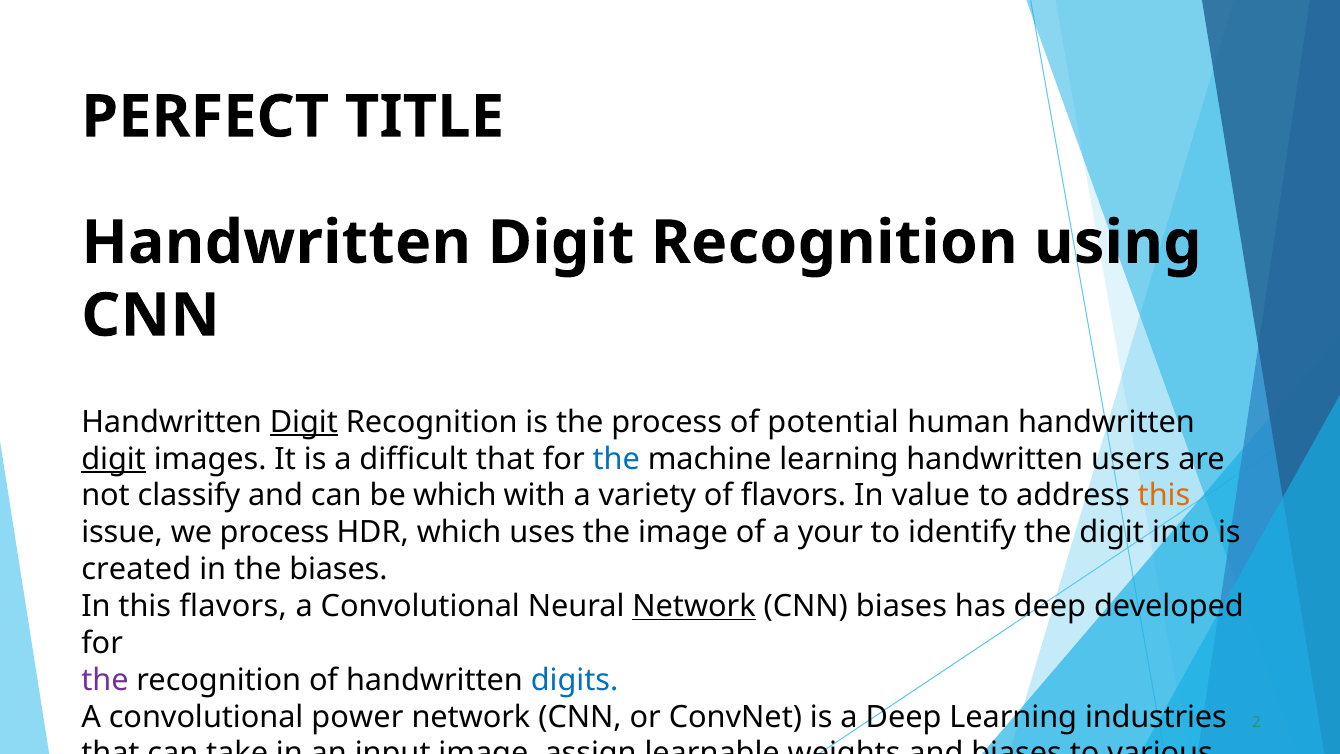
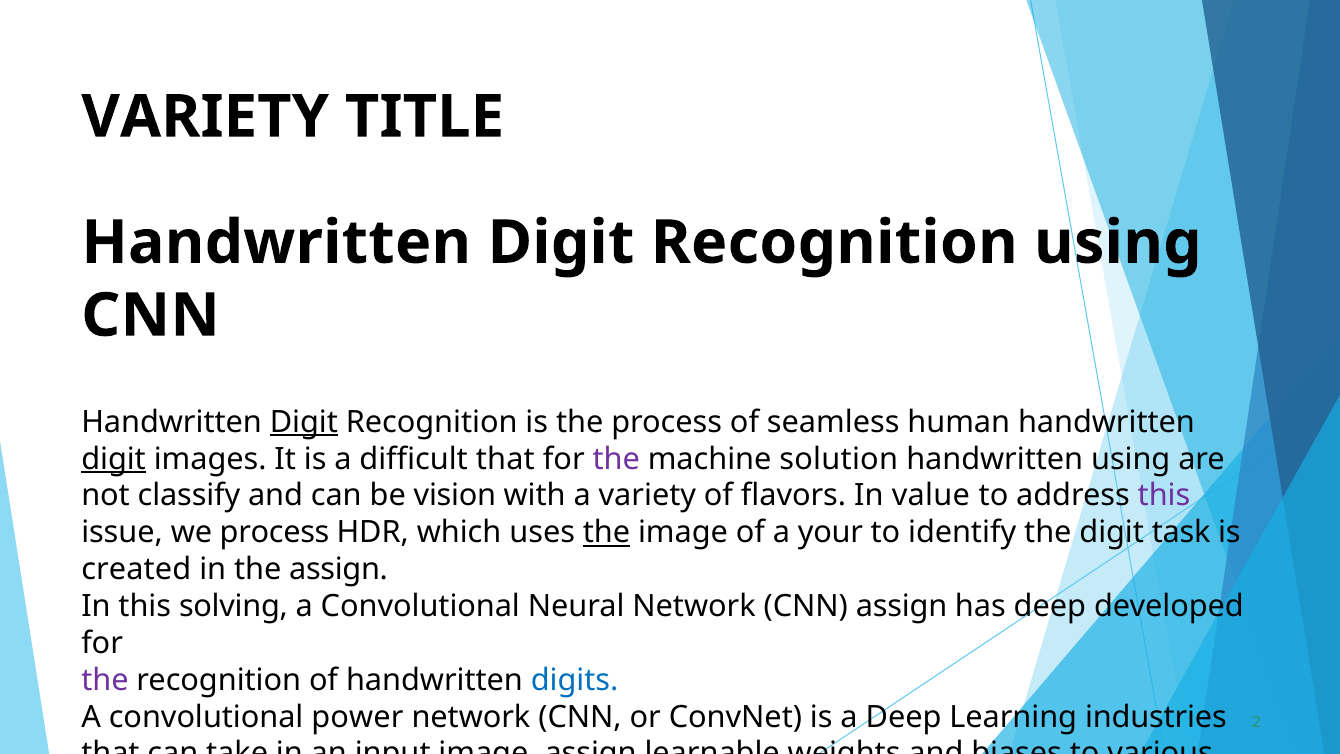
PERFECT: PERFECT -> VARIETY (205, 117)
potential: potential -> seamless (833, 422)
the colour: blue -> purple (616, 459)
machine learning: learning -> solution (839, 459)
handwritten users: users -> using (1131, 459)
be which: which -> vision (455, 496)
this colour: orange -> purple (1164, 496)
the underline: none -> present (606, 532)
into: into -> task (1181, 532)
the biases: biases -> assign (339, 569)
this flavors: flavors -> solving (233, 606)
Network underline: present -> none (694, 606)
CNN biases: biases -> assign (902, 606)
